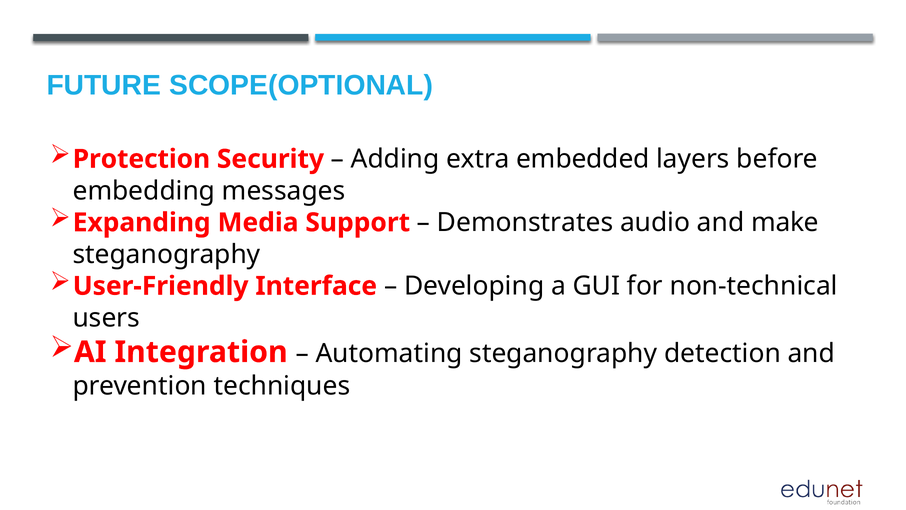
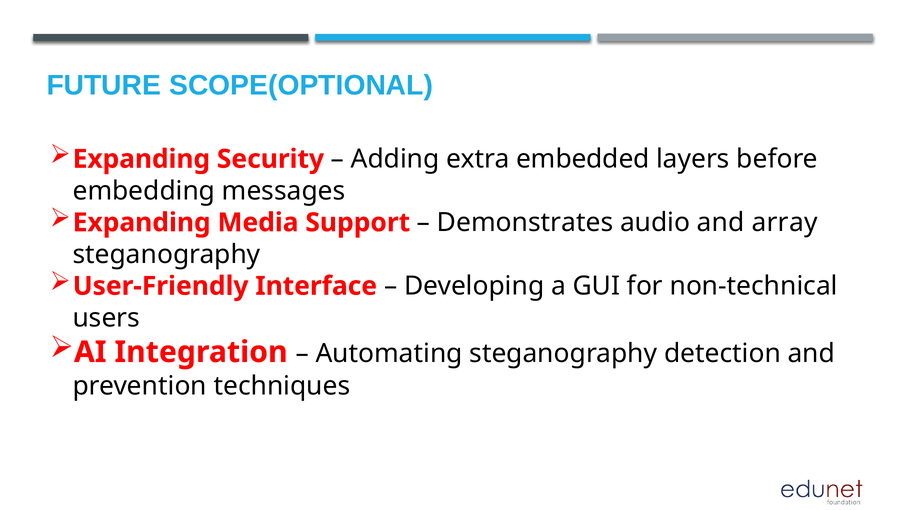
Protection: Protection -> Expanding (141, 159)
make: make -> array (785, 222)
